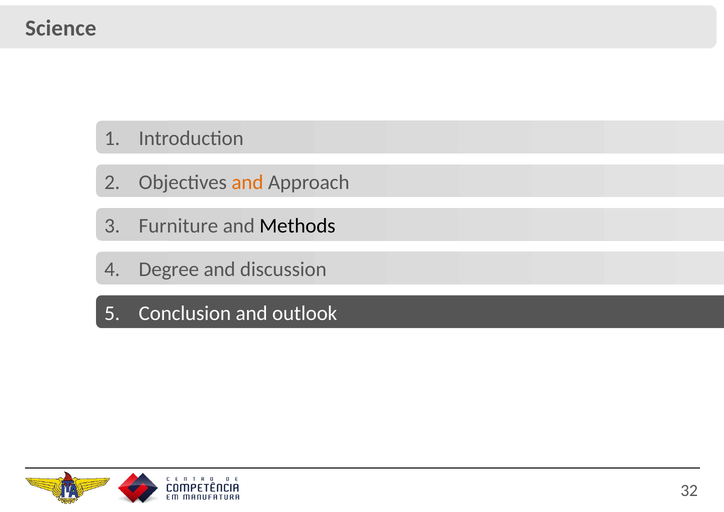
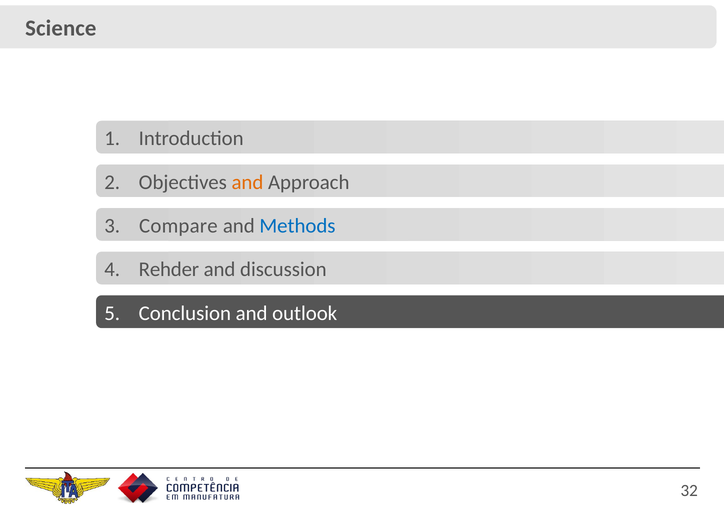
Furniture: Furniture -> Compare (178, 226)
Methods colour: black -> blue (297, 226)
Degree: Degree -> Rehder (169, 269)
